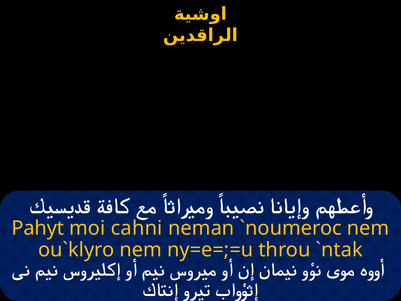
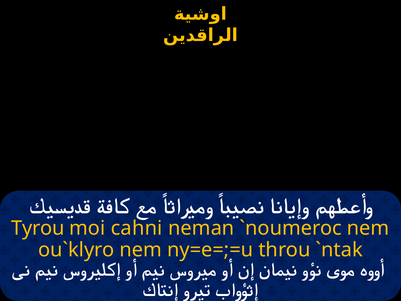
Pahyt: Pahyt -> Tyrou (38, 228)
